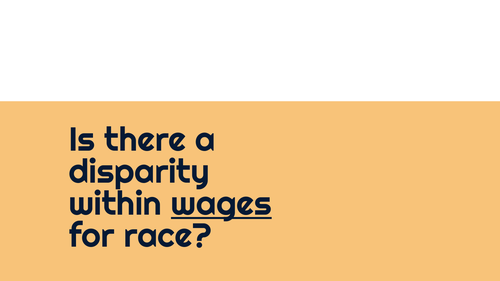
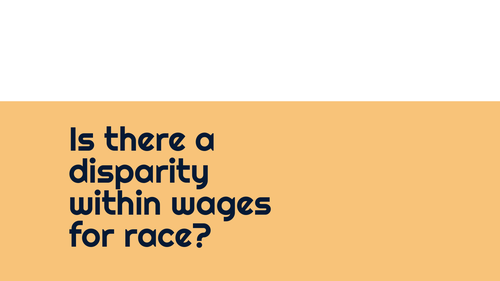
wages underline: present -> none (221, 204)
